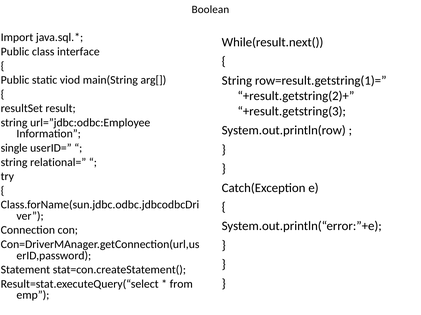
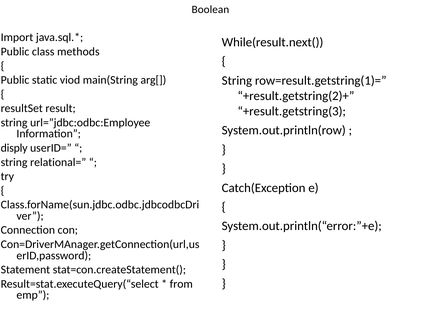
interface: interface -> methods (78, 52)
single: single -> disply (14, 148)
